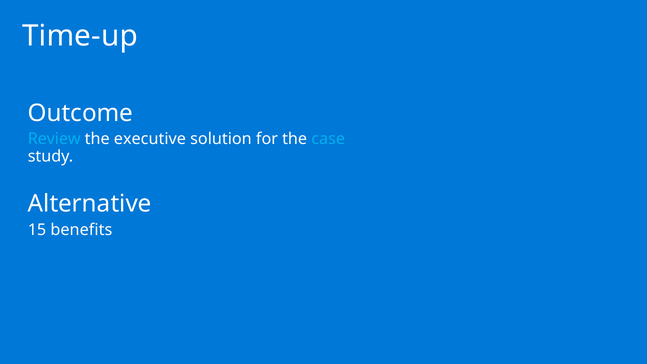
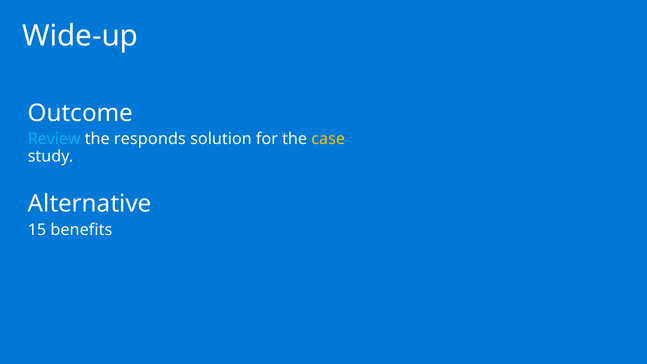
Time-up: Time-up -> Wide-up (80, 36)
executive: executive -> responds (150, 139)
case colour: light blue -> yellow (328, 139)
